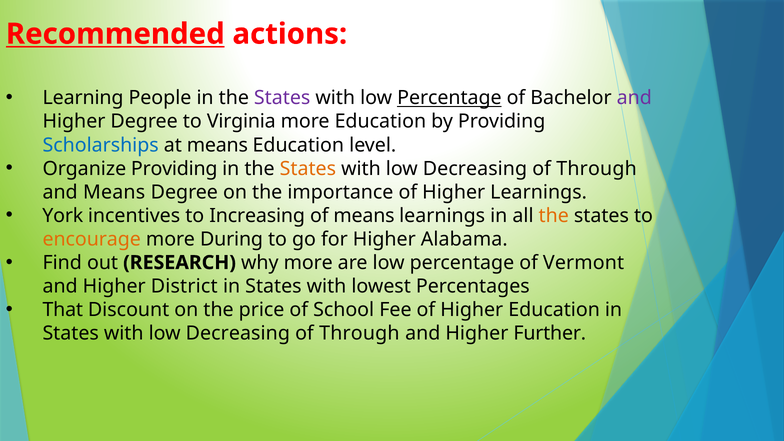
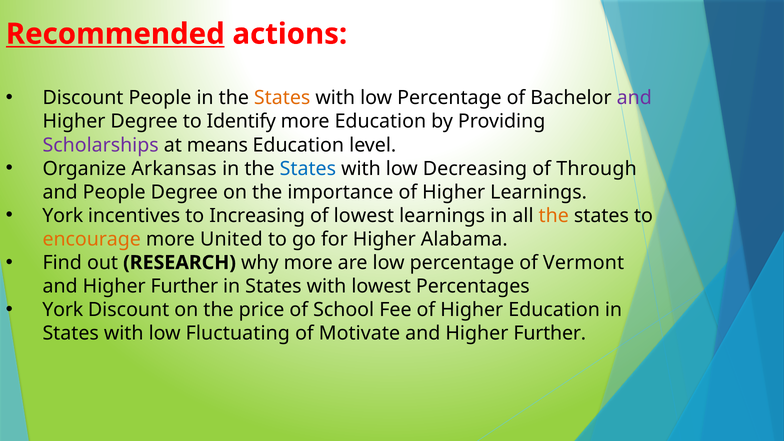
Learning: Learning -> Discount (83, 98)
States colour: purple -> orange (282, 98)
Percentage underline: present -> none (449, 98)
Virginia: Virginia -> Identify (241, 122)
Scholarships colour: blue -> purple (101, 145)
Organize Providing: Providing -> Arkansas (174, 169)
States colour: orange -> blue (308, 169)
and Means: Means -> People (114, 192)
of means: means -> lowest (364, 216)
During: During -> United (231, 239)
District: District -> Further (184, 286)
That: That -> York (63, 310)
Decreasing: Decreasing -> Fluctuating (238, 333)
Through: Through -> Motivate (359, 333)
